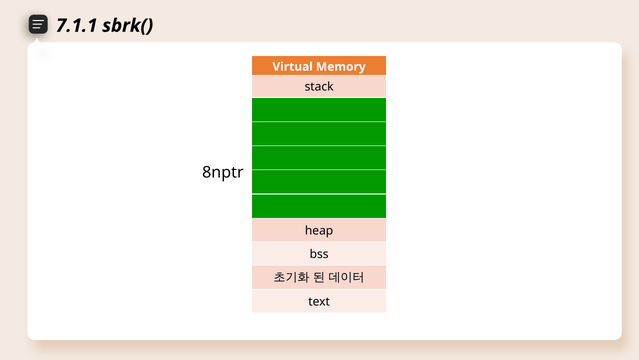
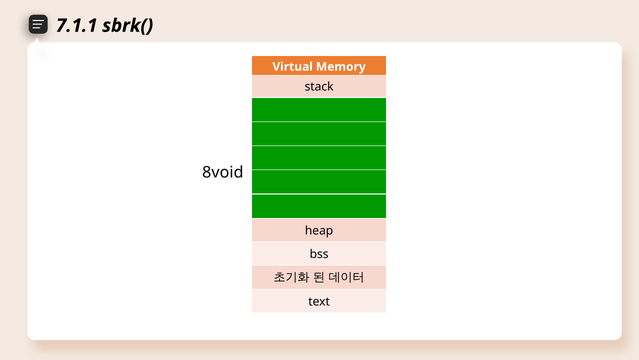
8nptr: 8nptr -> 8void (223, 172)
